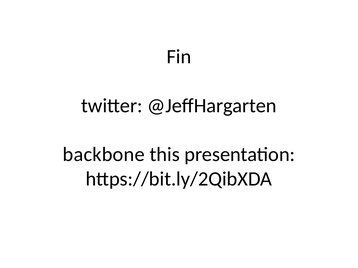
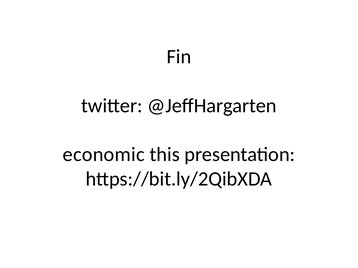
backbone: backbone -> economic (104, 155)
